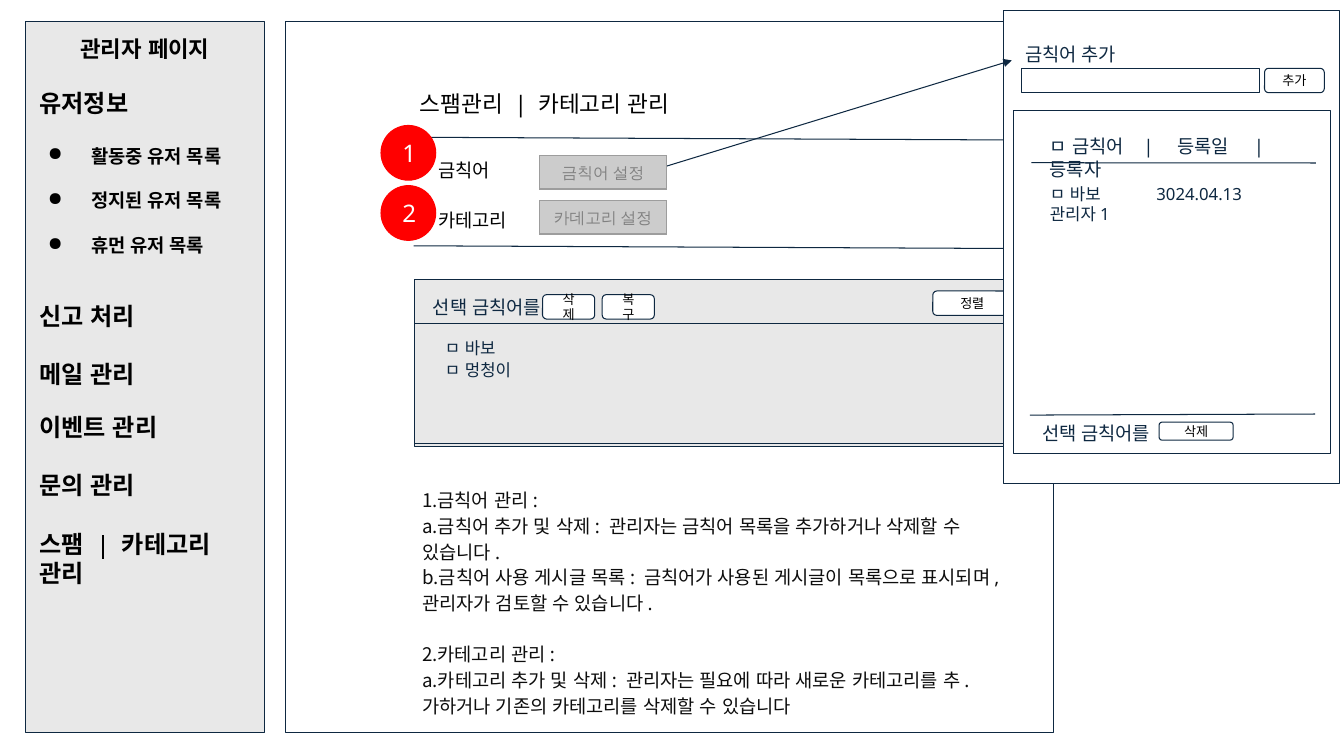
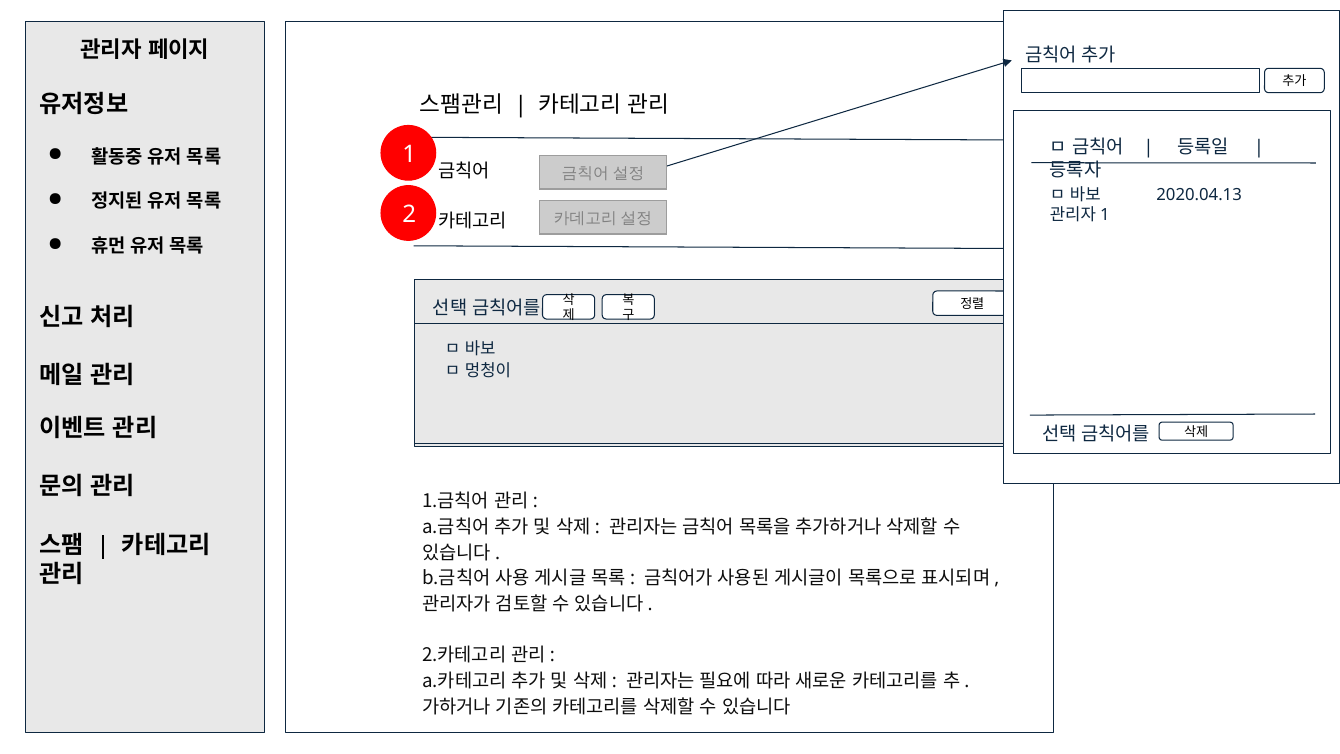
3024.04.13: 3024.04.13 -> 2020.04.13 (1199, 195)
